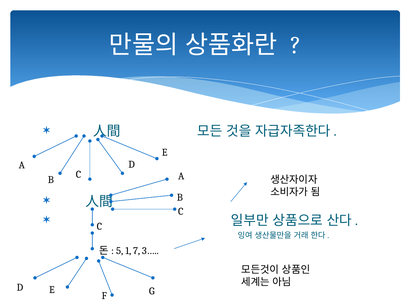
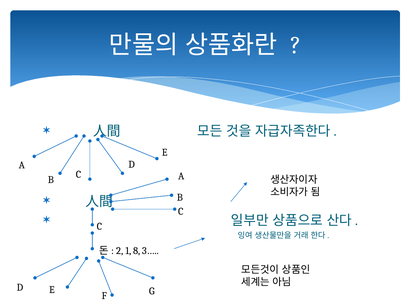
5: 5 -> 2 (120, 250)
7: 7 -> 8 (137, 250)
